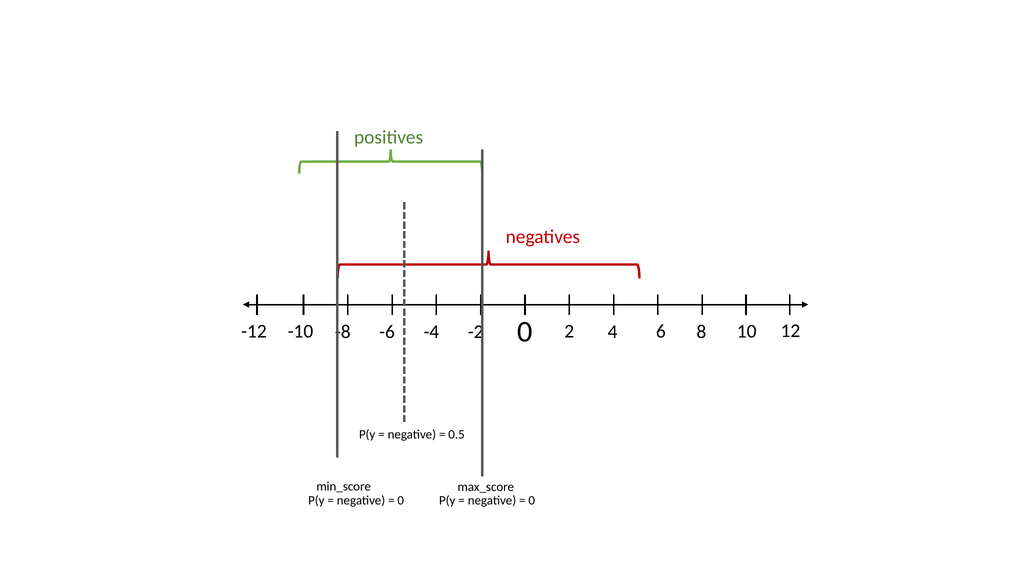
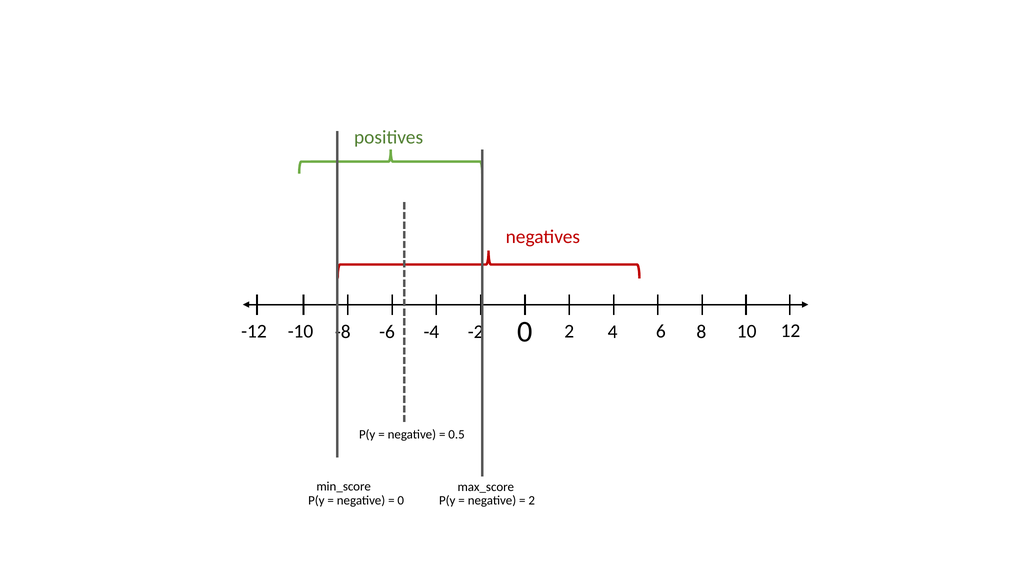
0: 0 -> 2 (532, 500)
